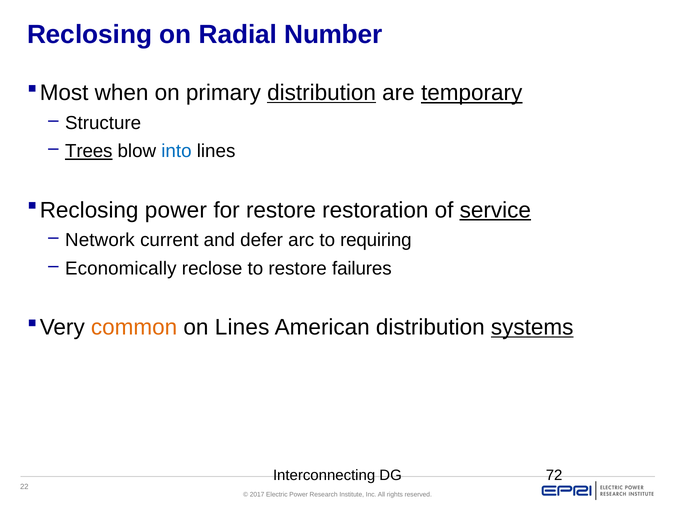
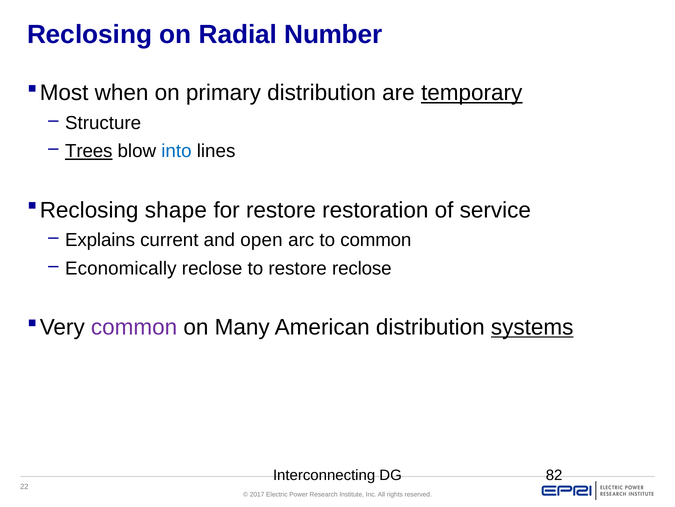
distribution underline: present -> none (322, 93)
power: power -> shape (176, 210)
service underline: present -> none (495, 210)
Network: Network -> Explains (100, 240)
defer: defer -> open (262, 240)
to requiring: requiring -> common (376, 240)
restore failures: failures -> reclose (362, 268)
common colour: orange -> purple (134, 327)
on Lines: Lines -> Many (242, 327)
72: 72 -> 82 (554, 475)
